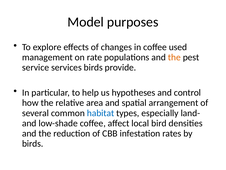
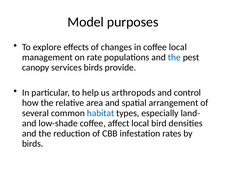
coffee used: used -> local (178, 47)
the colour: orange -> blue (174, 57)
service: service -> canopy (36, 67)
hypotheses: hypotheses -> arthropods (133, 92)
